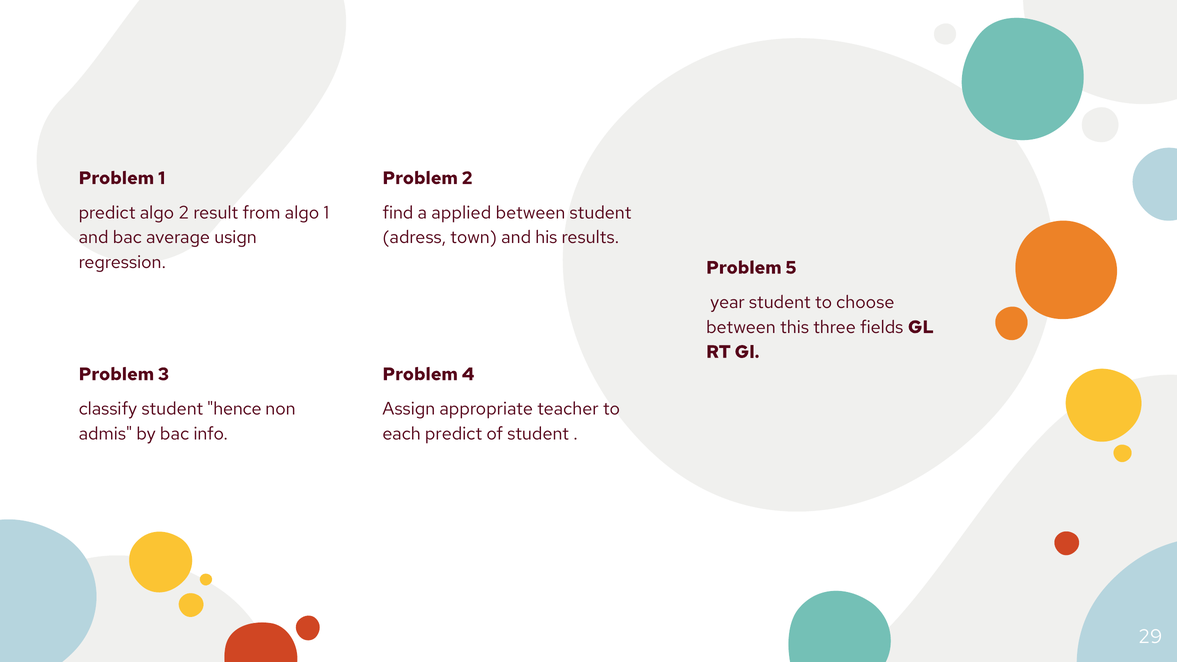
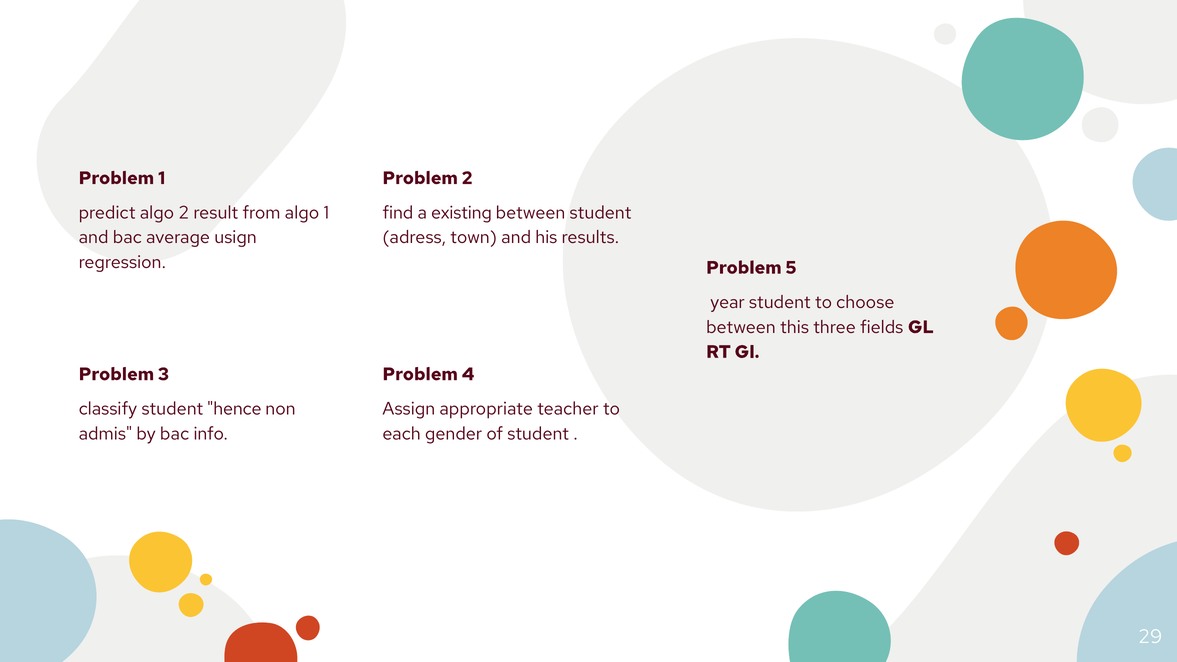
applied: applied -> existing (461, 213)
each predict: predict -> gender (454, 434)
